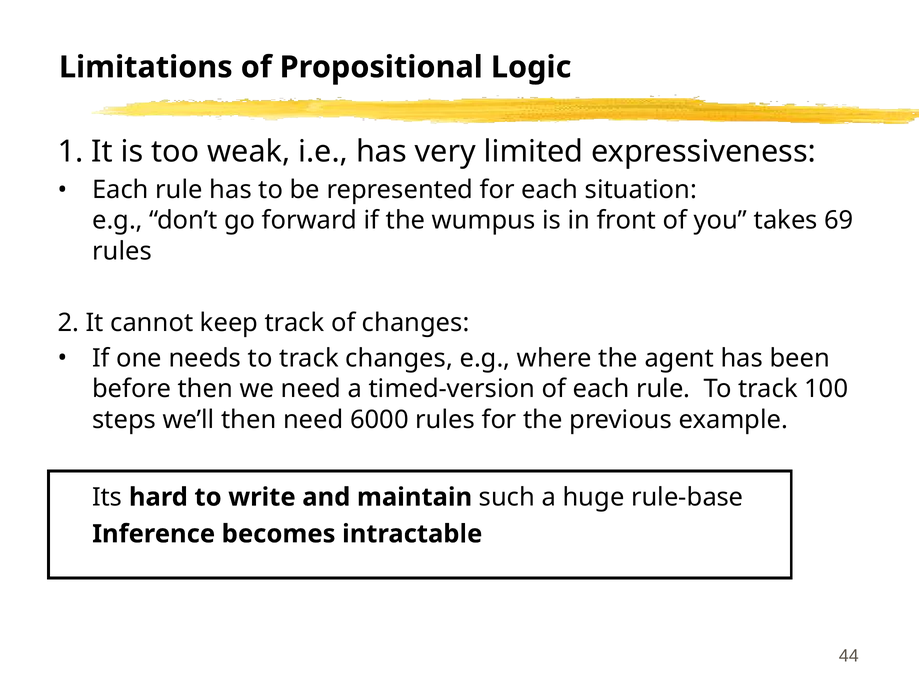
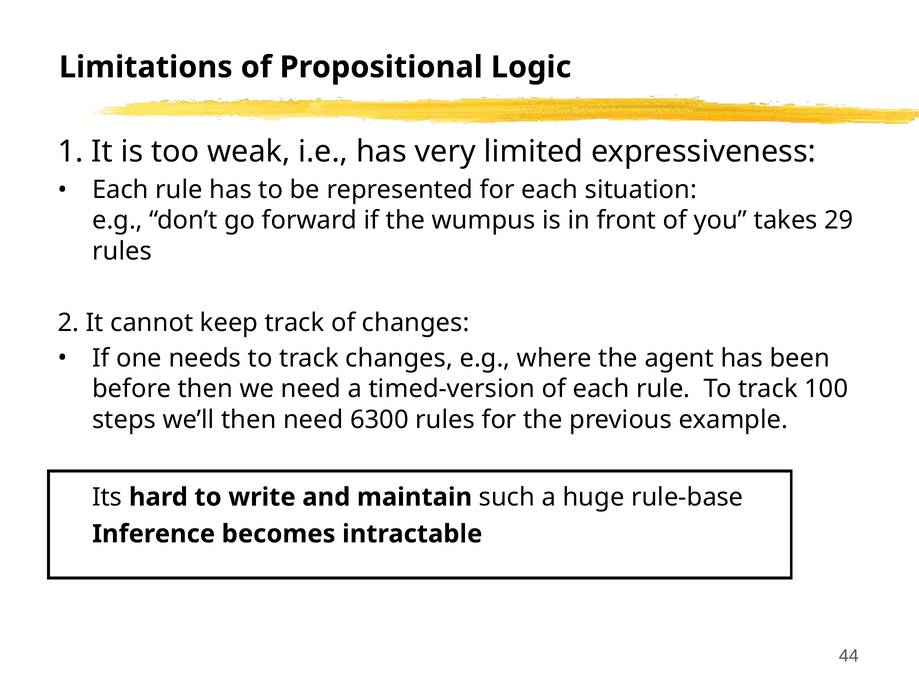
69: 69 -> 29 (839, 221)
6000: 6000 -> 6300 (379, 420)
